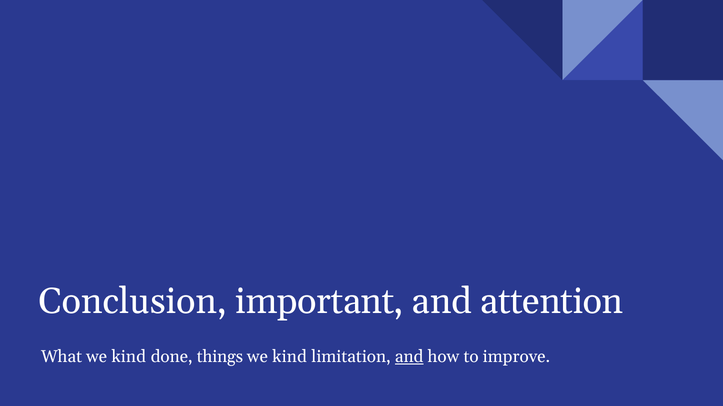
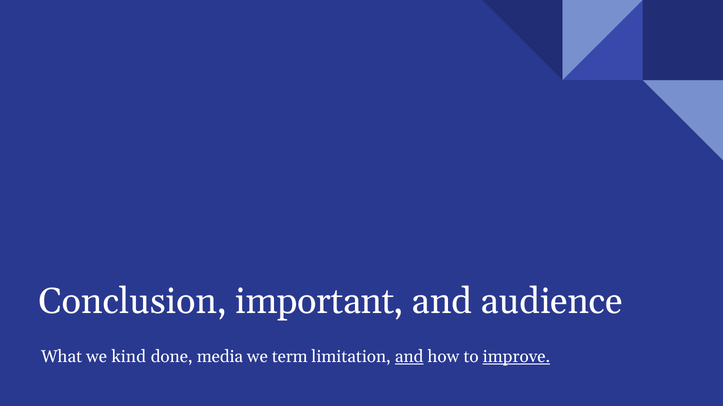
attention: attention -> audience (552, 302)
things: things -> media (220, 357)
kind: kind -> term (290, 357)
improve underline: none -> present (516, 357)
